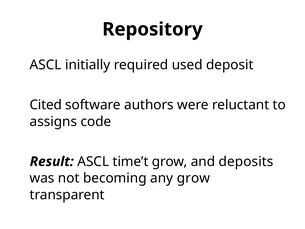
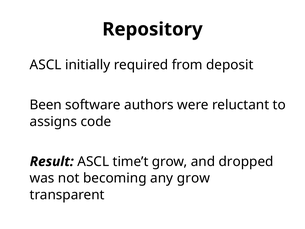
used: used -> from (187, 65)
Cited: Cited -> Been (46, 105)
deposits: deposits -> dropped (246, 161)
